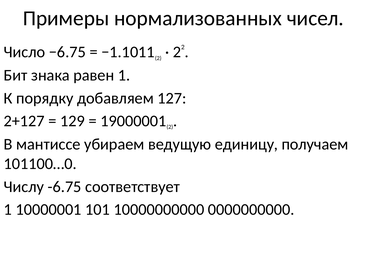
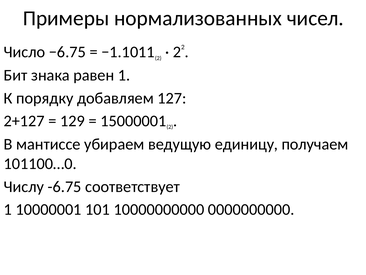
19000001: 19000001 -> 15000001 (133, 121)
